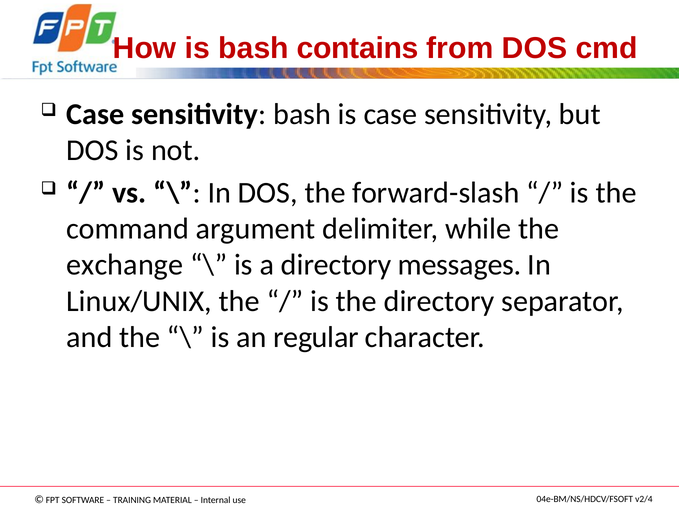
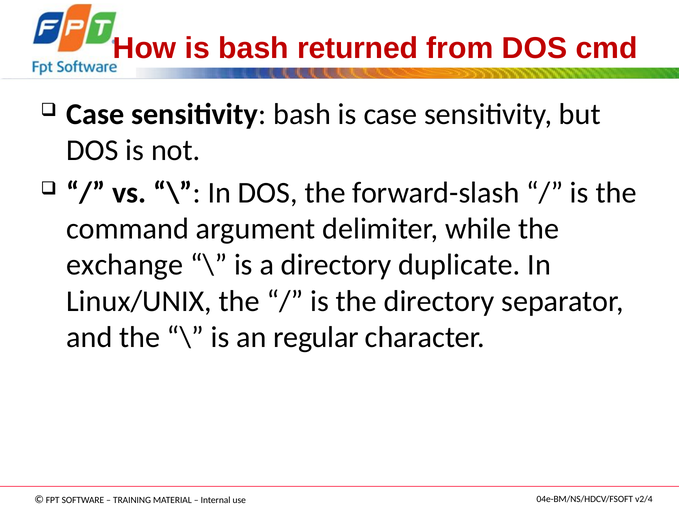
contains: contains -> returned (358, 48)
messages: messages -> duplicate (459, 265)
